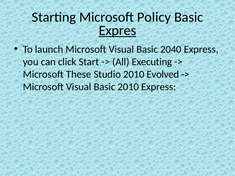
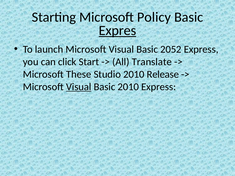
2040: 2040 -> 2052 (171, 49)
Executing: Executing -> Translate (152, 62)
Evolved: Evolved -> Release (163, 74)
Visual underline: none -> present (79, 87)
